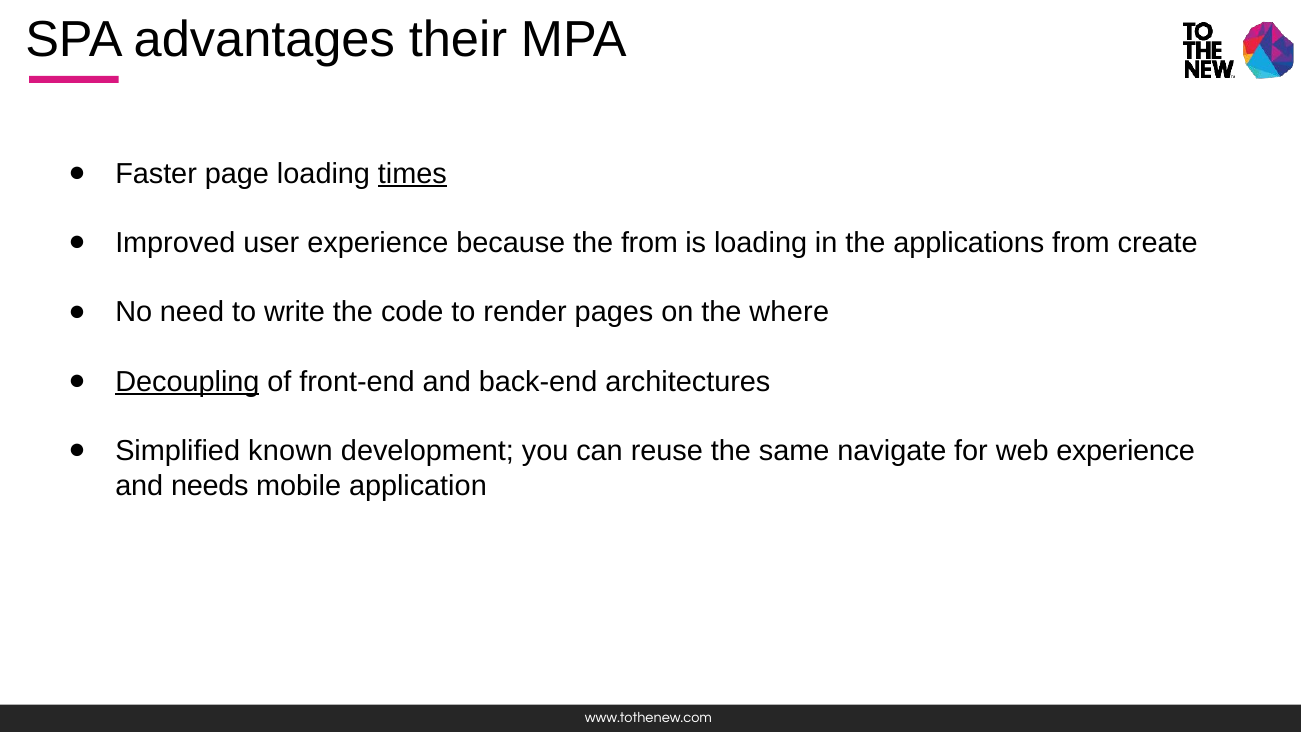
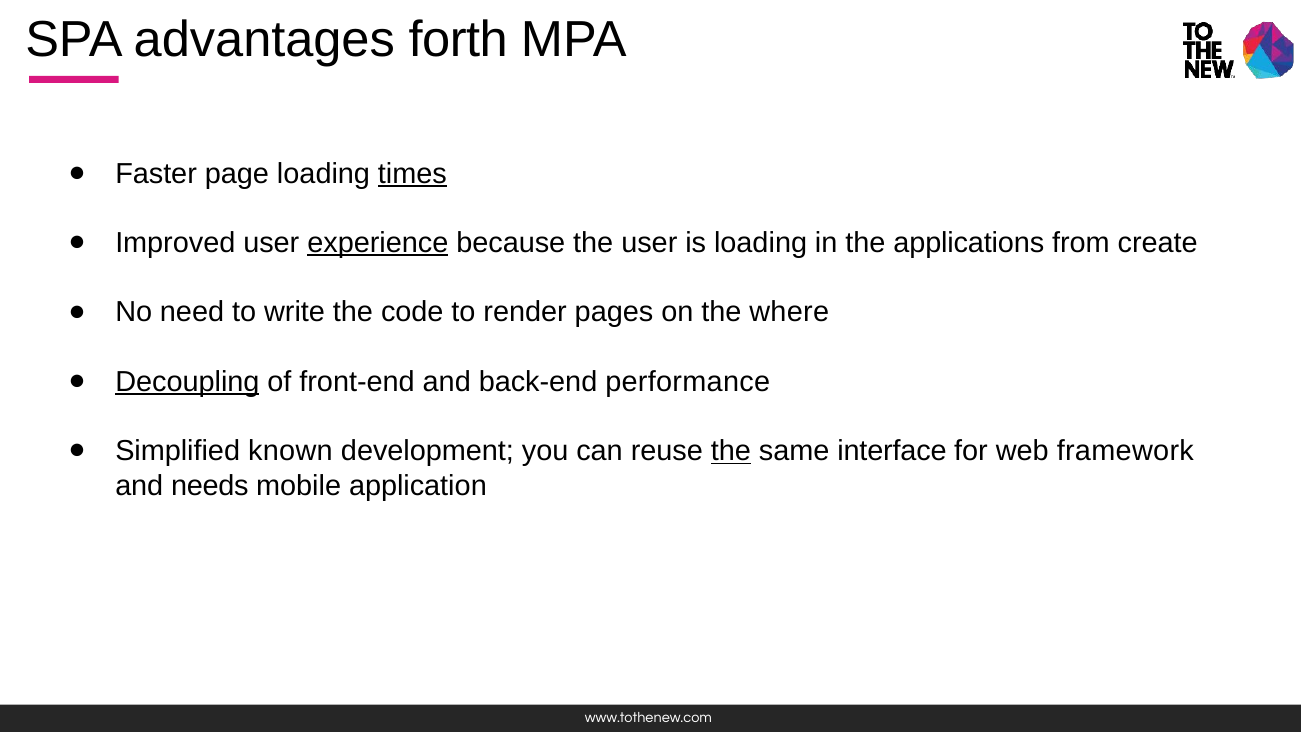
their: their -> forth (458, 40)
experience underline: none -> present (378, 243)
the from: from -> user (649, 243)
architectures: architectures -> performance (688, 382)
the underline: none -> present (731, 451)
navigate: navigate -> interface (892, 451)
web experience: experience -> framework (1125, 451)
